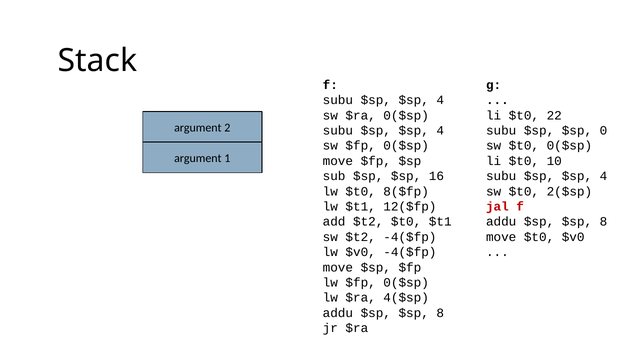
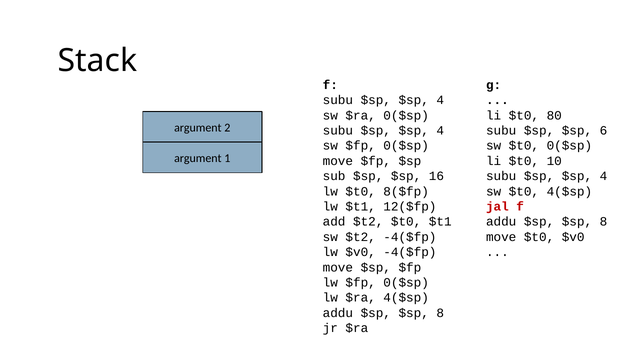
22: 22 -> 80 (554, 115)
0: 0 -> 6 (604, 131)
$t0 2($sp: 2($sp -> 4($sp (569, 191)
